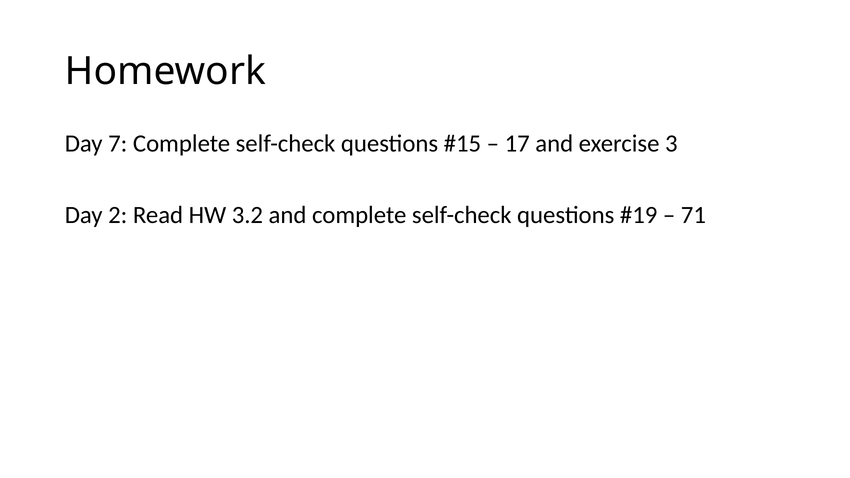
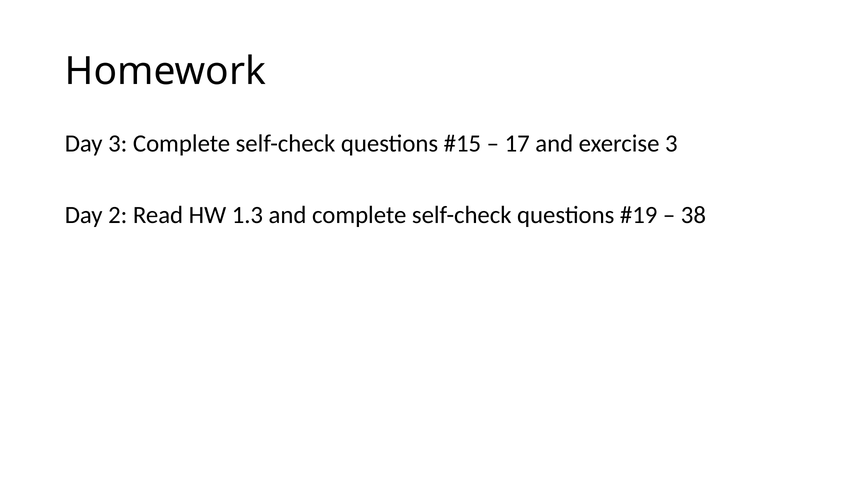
Day 7: 7 -> 3 (118, 144)
3.2: 3.2 -> 1.3 (247, 215)
71: 71 -> 38 (693, 215)
